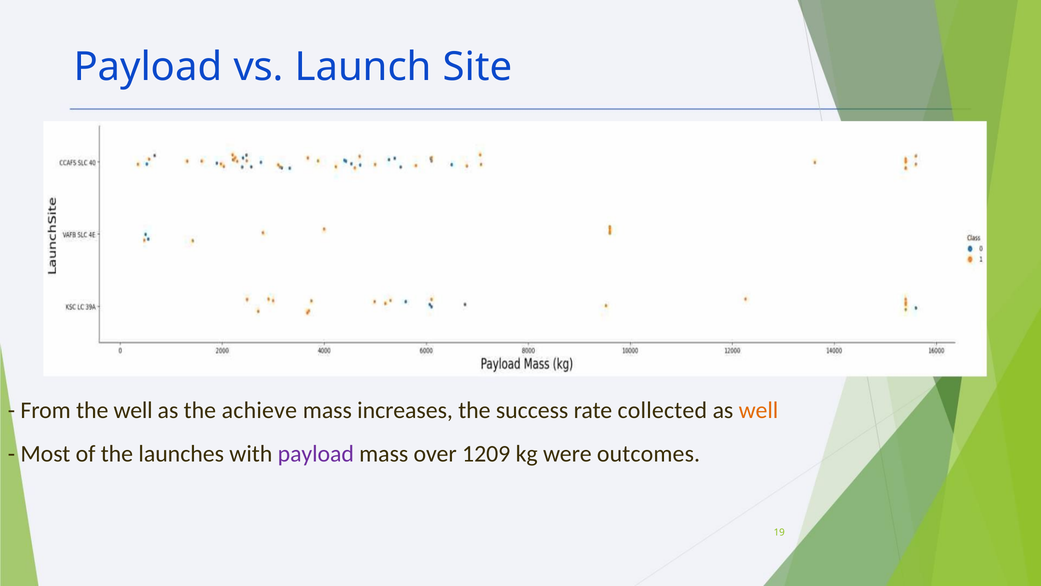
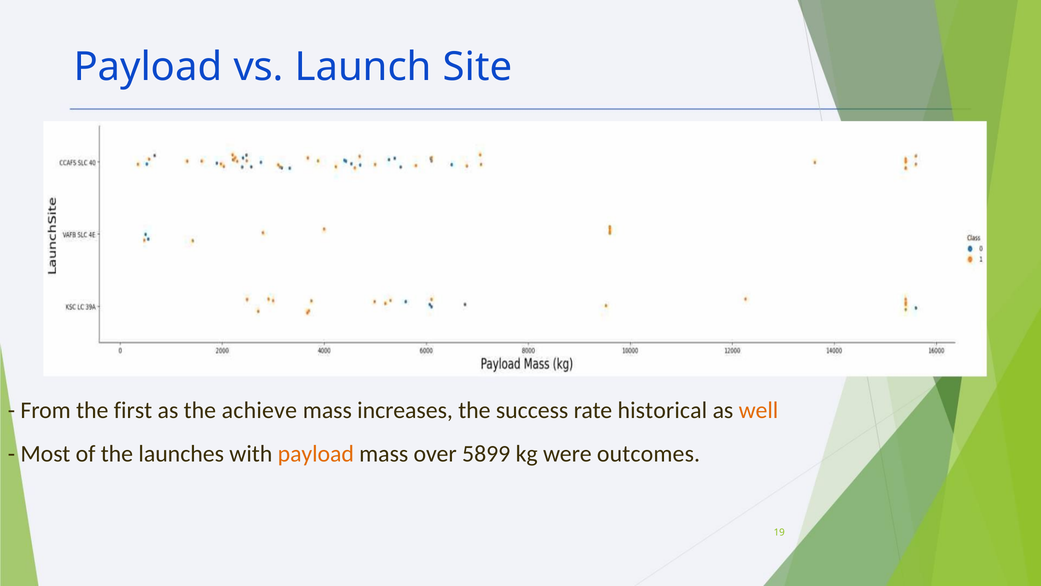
the well: well -> first (133, 410)
collected: collected -> historical (662, 410)
payload colour: purple -> orange (316, 454)
1209: 1209 -> 5899 (486, 454)
